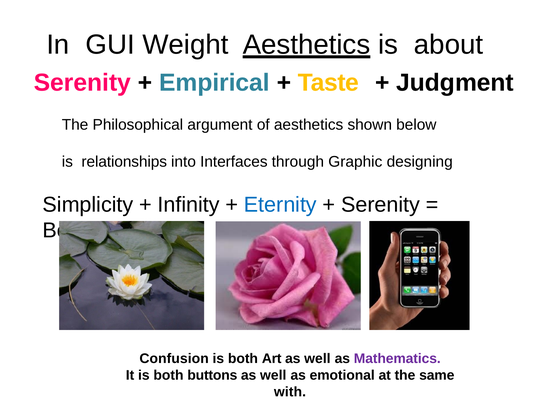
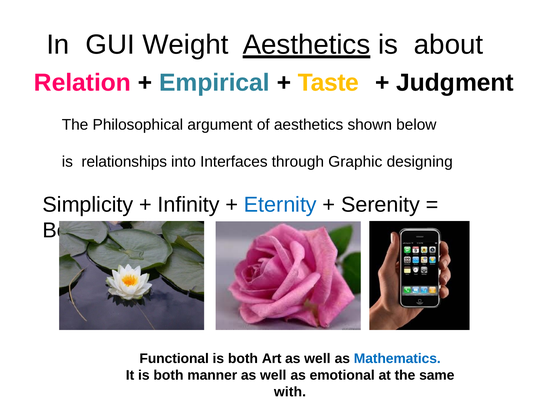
Serenity: Serenity -> Relation (82, 83)
Confusion: Confusion -> Functional (174, 359)
Mathematics colour: purple -> blue (397, 359)
buttons: buttons -> manner (212, 375)
